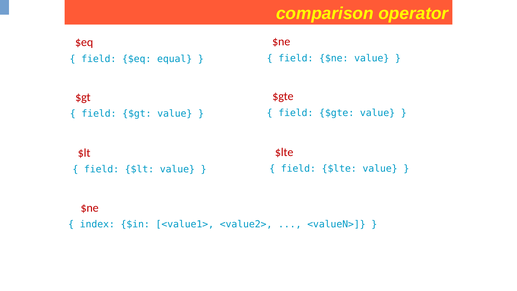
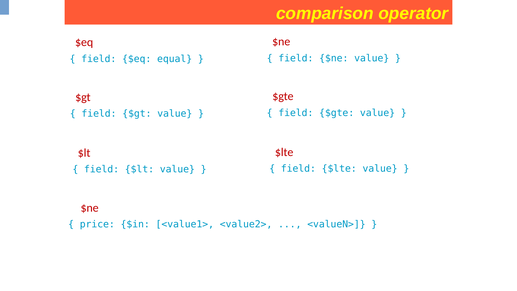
index: index -> price (97, 224)
